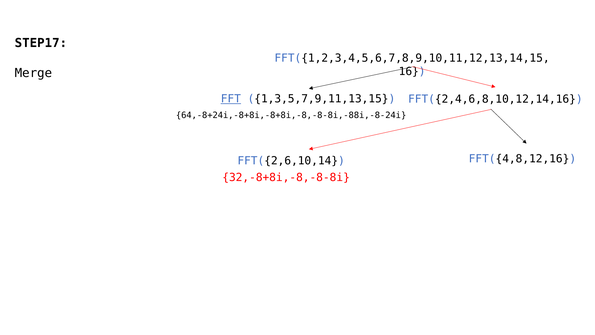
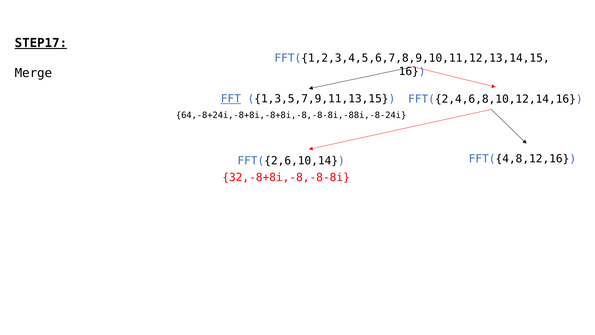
STEP17 underline: none -> present (41, 43)
